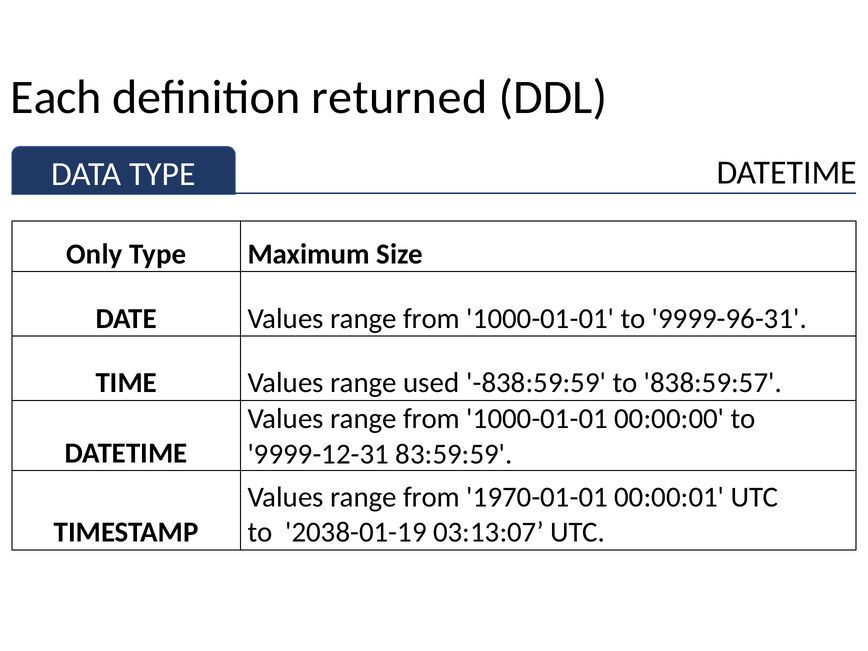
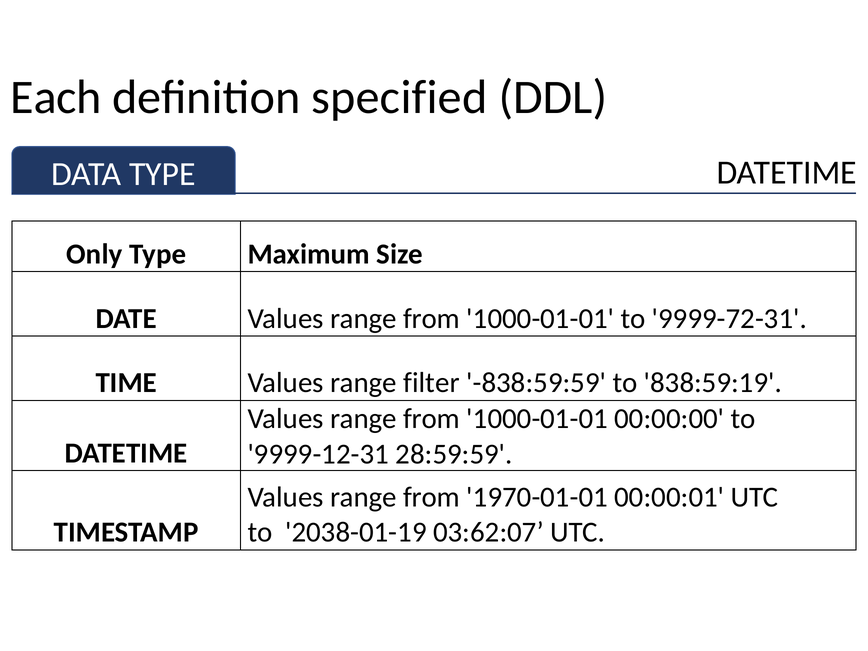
returned: returned -> specified (399, 97)
9999-96-31: 9999-96-31 -> 9999-72-31 (729, 319)
used: used -> filter (431, 383)
838:59:57: 838:59:57 -> 838:59:19 (713, 383)
83:59:59: 83:59:59 -> 28:59:59 (454, 454)
03:13:07: 03:13:07 -> 03:62:07 (488, 532)
